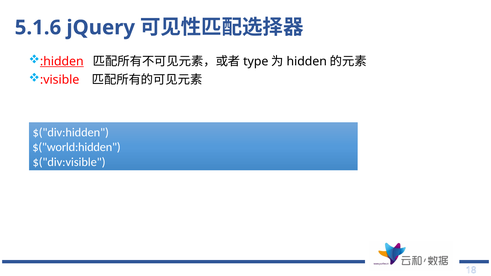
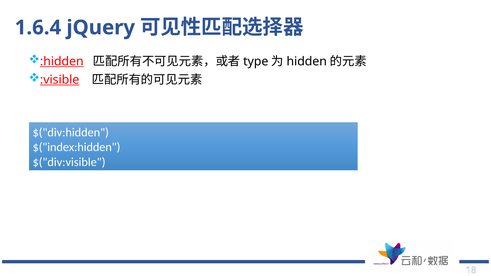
5.1.6: 5.1.6 -> 1.6.4 (38, 28)
:visible underline: none -> present (60, 80)
$("world:hidden: $("world:hidden -> $("index:hidden (76, 147)
